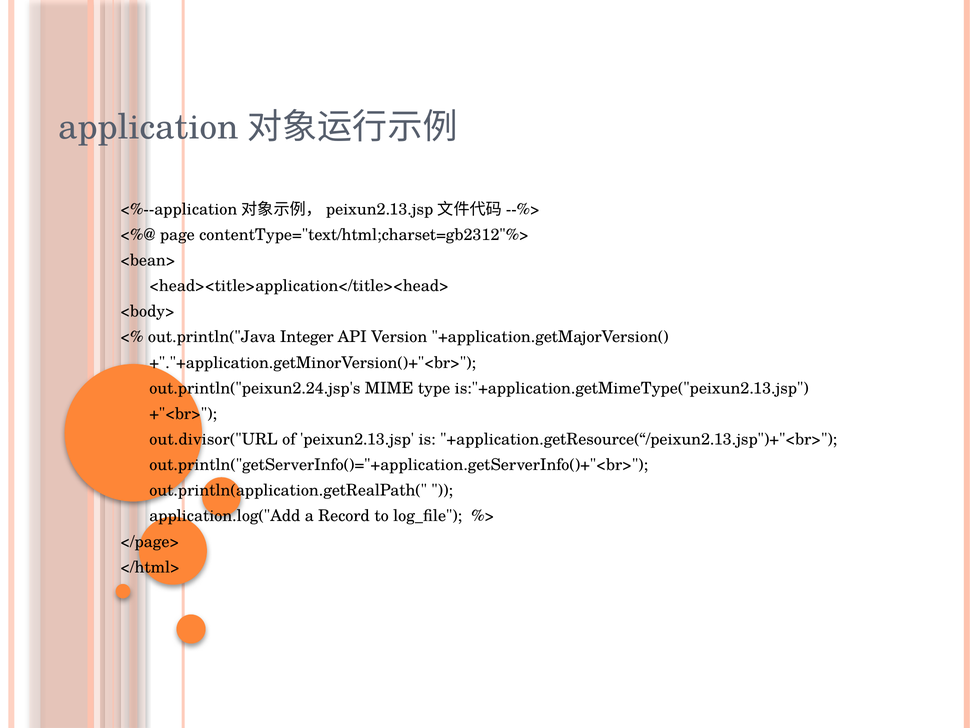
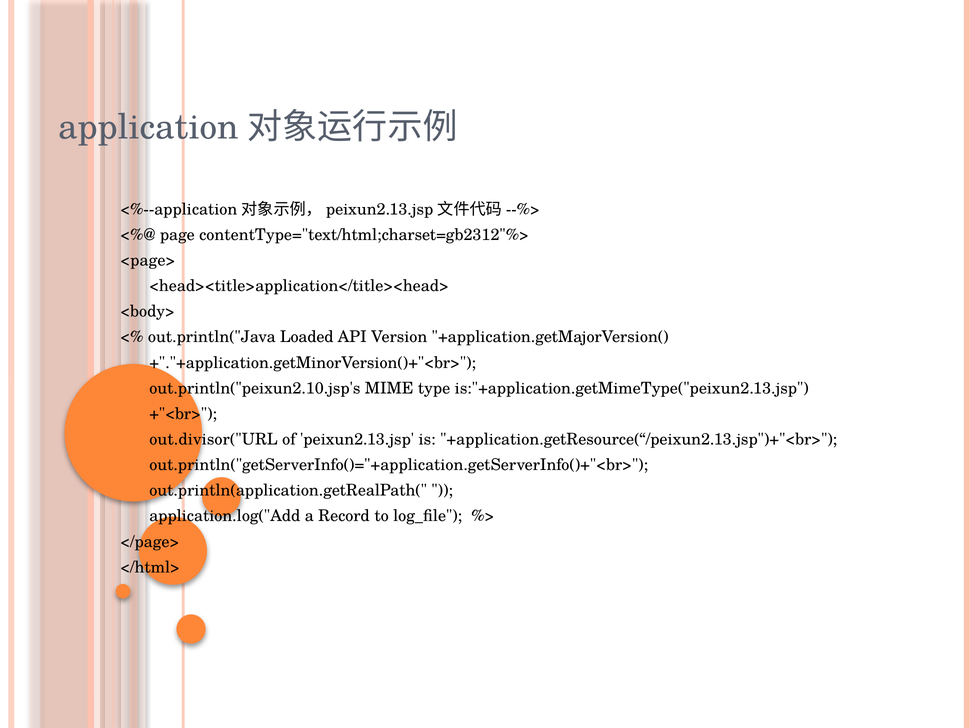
<bean>: <bean> -> <page> (148, 260)
Integer: Integer -> Loaded (307, 337)
out.println("peixun2.24.jsp's: out.println("peixun2.24.jsp's -> out.println("peixun2.10.jsp's (255, 388)
